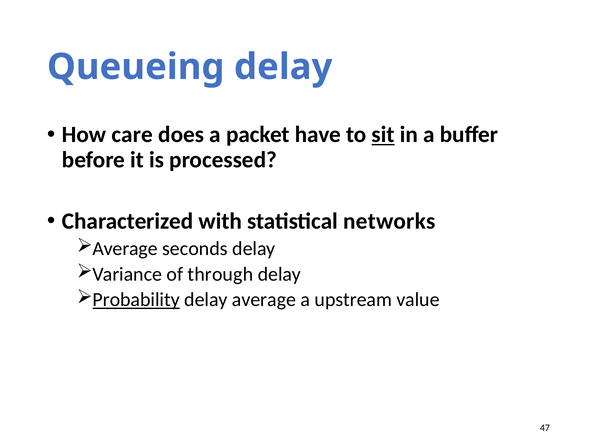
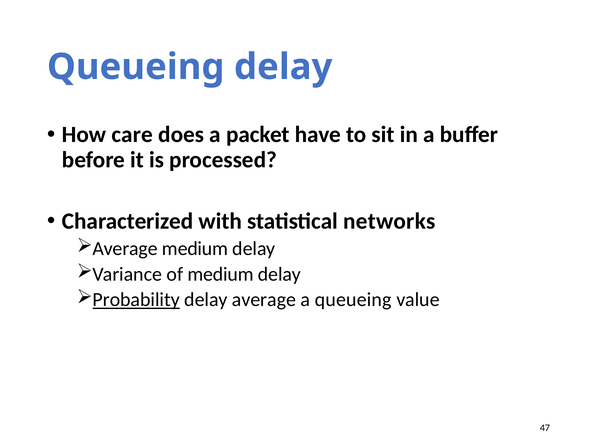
sit underline: present -> none (383, 135)
Average seconds: seconds -> medium (195, 248)
of through: through -> medium (221, 274)
a upstream: upstream -> queueing (353, 300)
